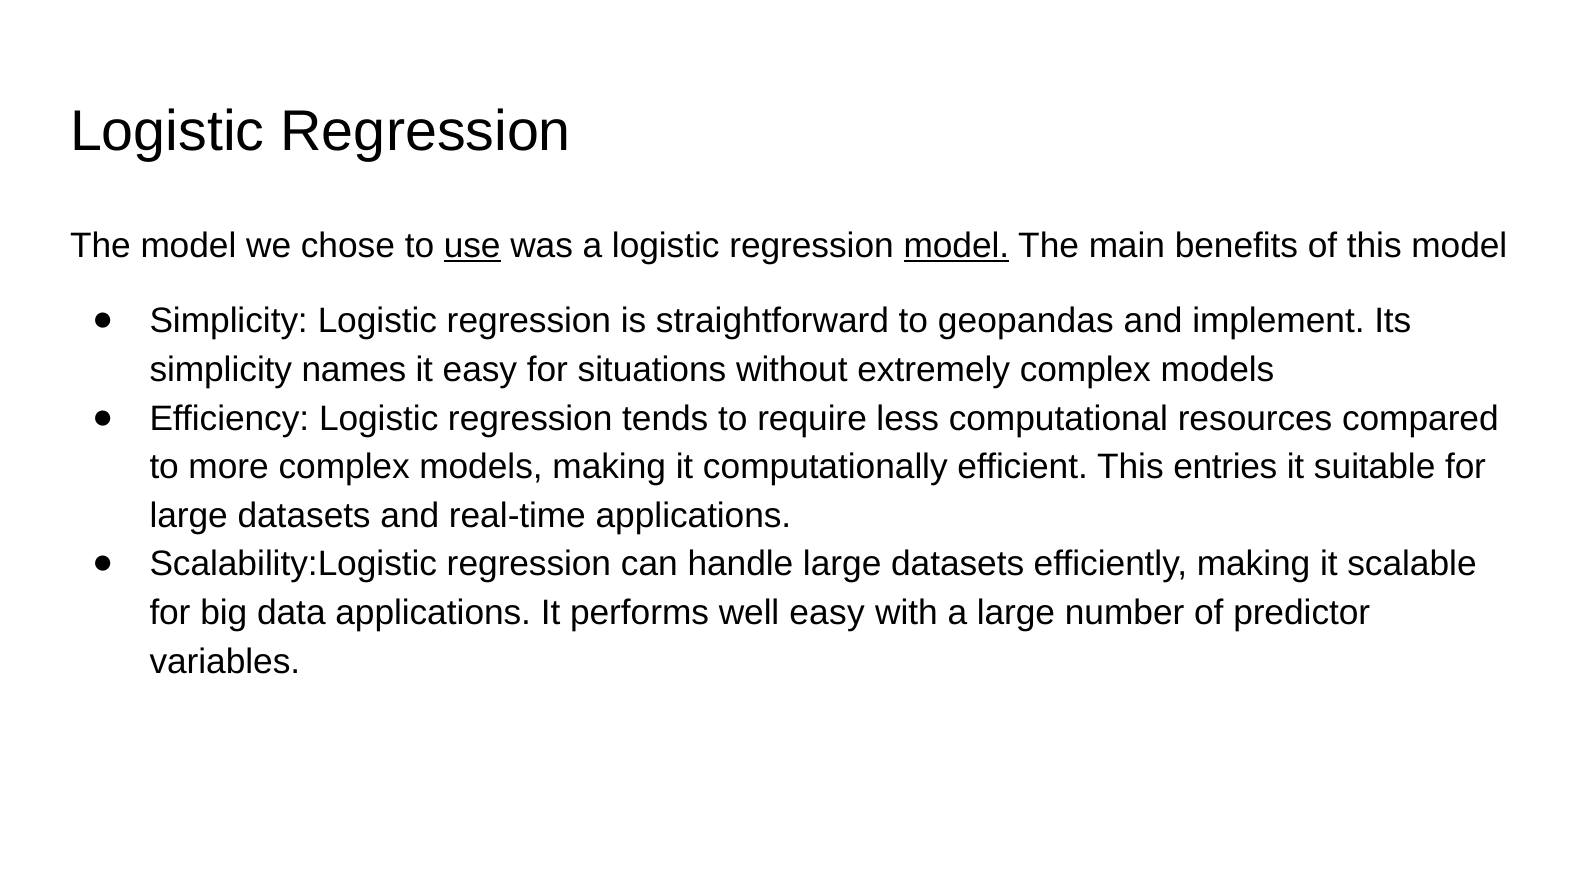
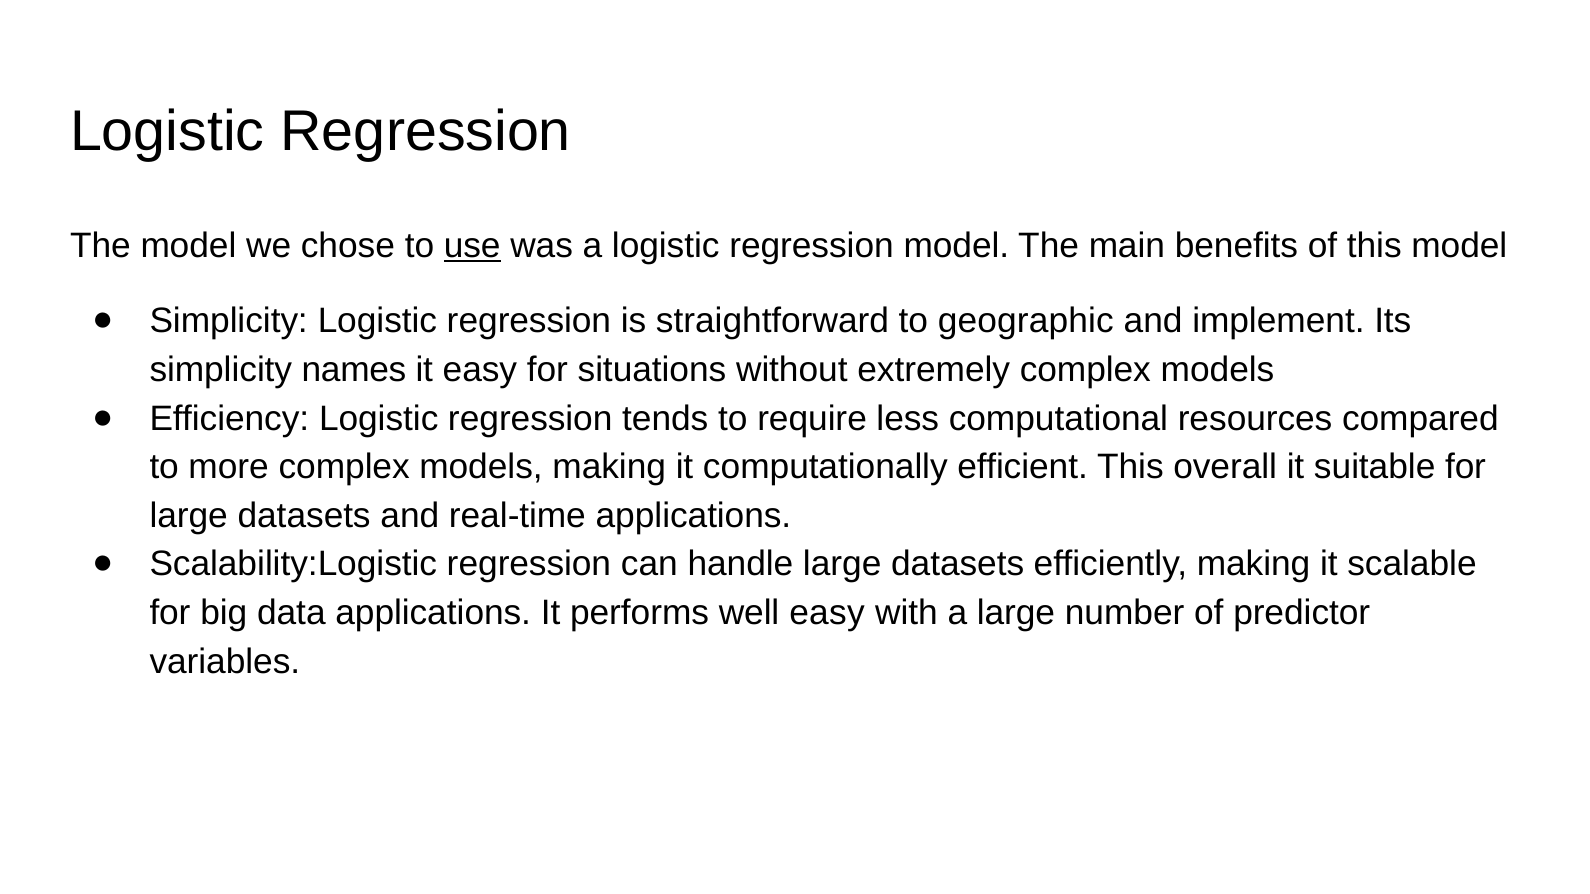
model underline: present -> none (956, 246)
geopandas: geopandas -> geographic (1026, 321)
entries: entries -> overall (1225, 467)
